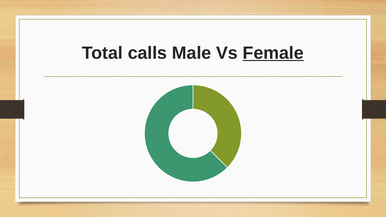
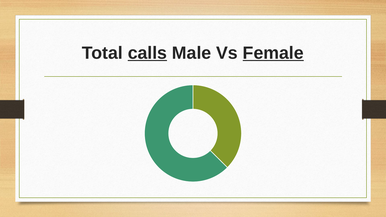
calls underline: none -> present (147, 53)
